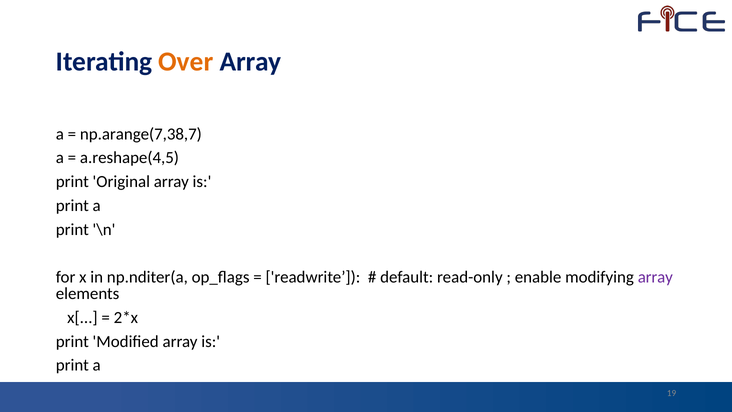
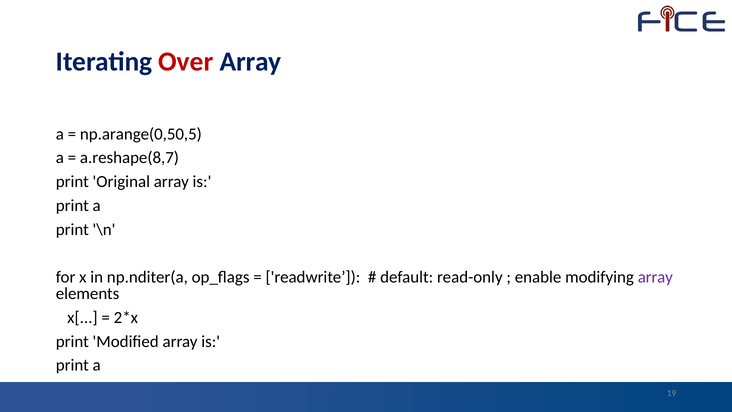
Over colour: orange -> red (186, 62)
np.arange(7,38,7: np.arange(7,38,7 -> np.arange(0,50,5 (141, 134)
a.reshape(4,5: a.reshape(4,5 -> a.reshape(8,7 (129, 158)
